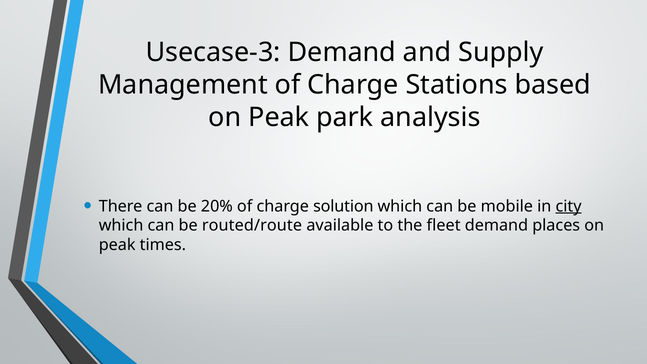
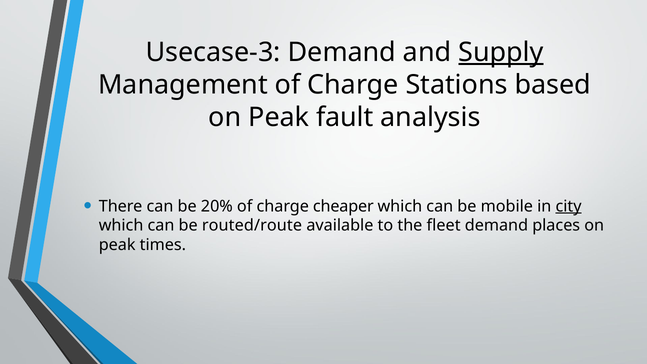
Supply underline: none -> present (501, 52)
park: park -> fault (345, 117)
solution: solution -> cheaper (343, 206)
